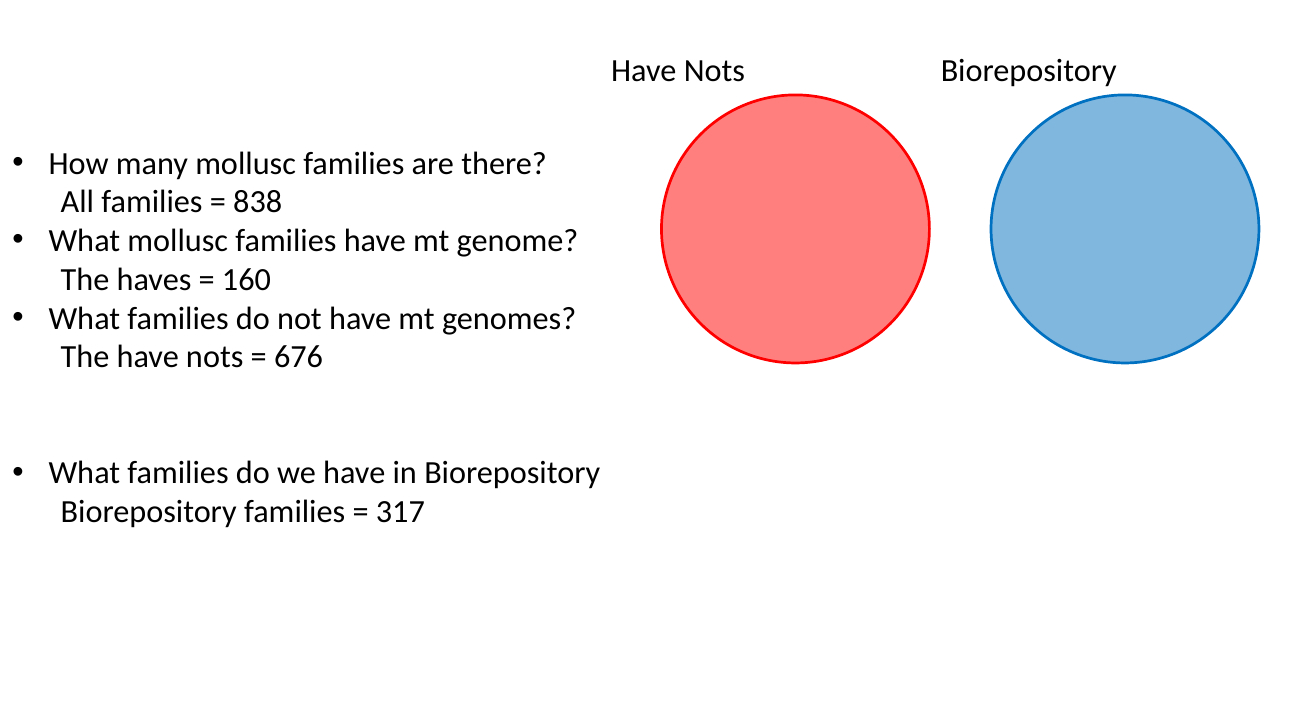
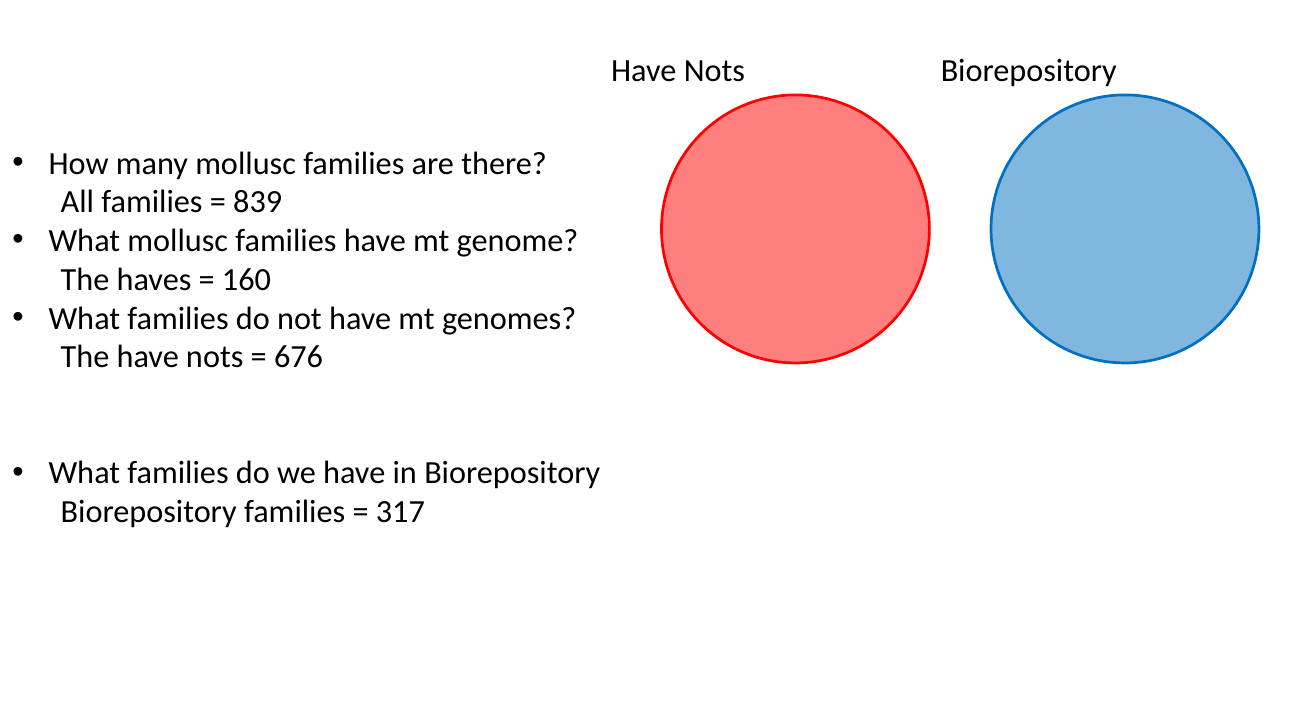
838: 838 -> 839 (258, 202)
